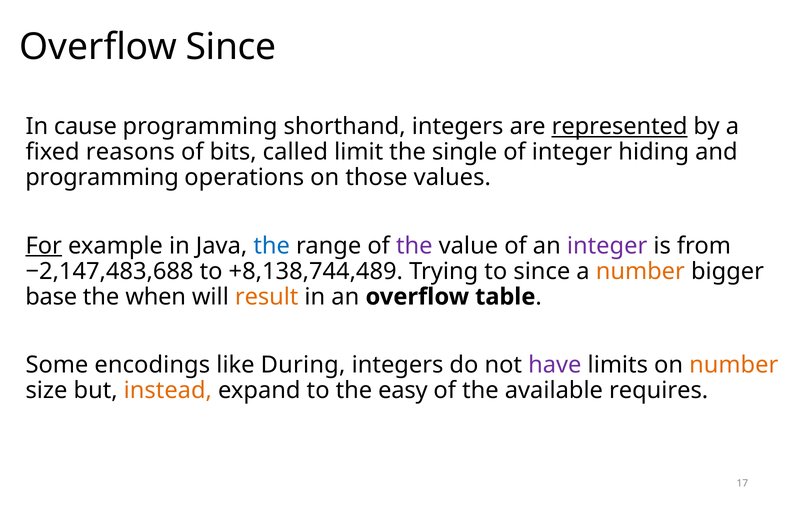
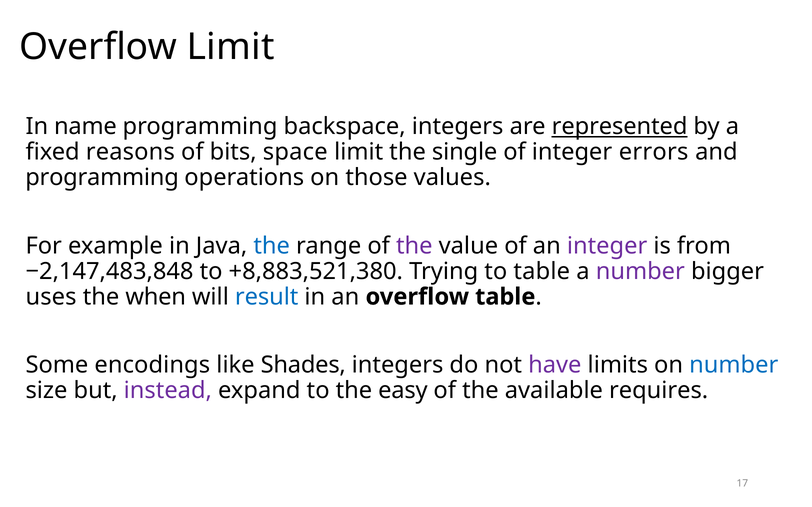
Overflow Since: Since -> Limit (231, 47)
cause: cause -> name (85, 127)
shorthand: shorthand -> backspace (345, 127)
called: called -> space (295, 152)
hiding: hiding -> errors (654, 152)
For underline: present -> none (44, 246)
−2,147,483,688: −2,147,483,688 -> −2,147,483,848 (110, 272)
+8,138,744,489: +8,138,744,489 -> +8,883,521,380 (316, 272)
to since: since -> table (542, 272)
number colour: orange -> purple (640, 272)
base: base -> uses (51, 297)
result colour: orange -> blue (267, 297)
During: During -> Shades (303, 365)
number colour: orange -> blue (734, 365)
instead colour: orange -> purple (168, 391)
